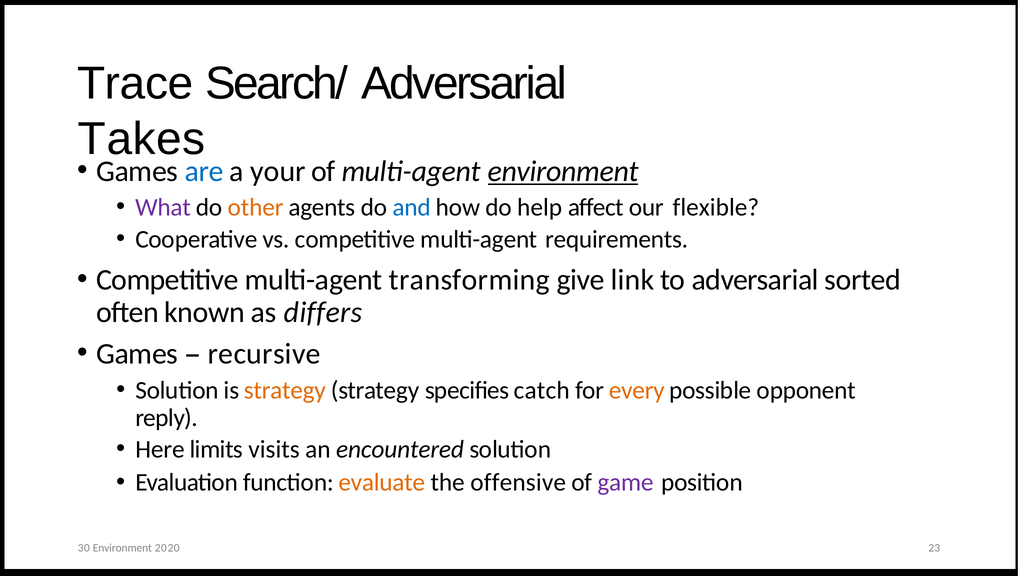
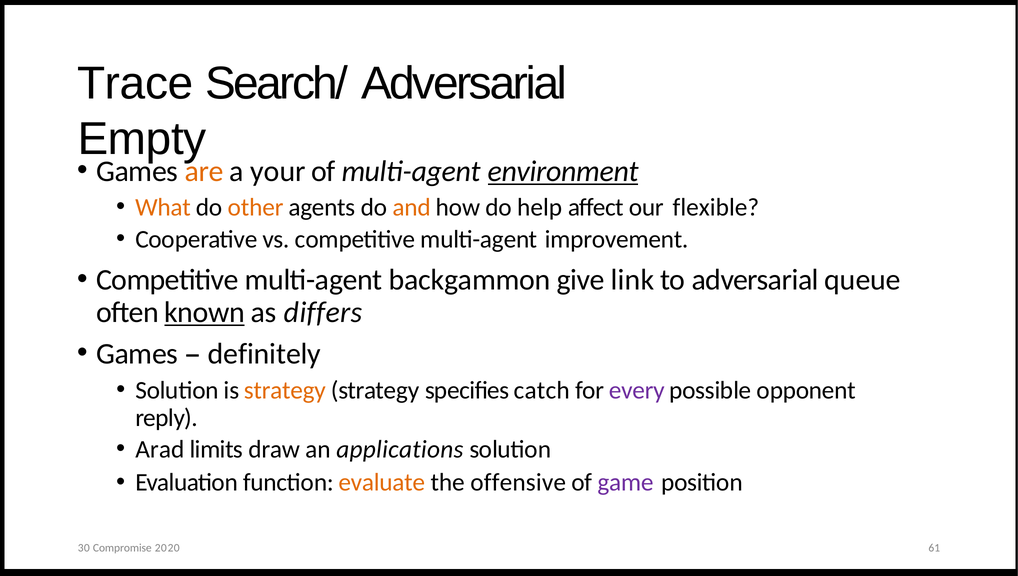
Takes: Takes -> Empty (142, 139)
are colour: blue -> orange (204, 171)
What colour: purple -> orange (163, 207)
and colour: blue -> orange (412, 207)
requirements: requirements -> improvement (617, 239)
transforming: transforming -> backgammon (470, 280)
sorted: sorted -> queue (863, 280)
known underline: none -> present (205, 312)
recursive: recursive -> definitely (264, 354)
every colour: orange -> purple (637, 390)
Here: Here -> Arad (160, 449)
visits: visits -> draw (274, 449)
encountered: encountered -> applications (400, 449)
30 Environment: Environment -> Compromise (122, 548)
23: 23 -> 61 (934, 548)
